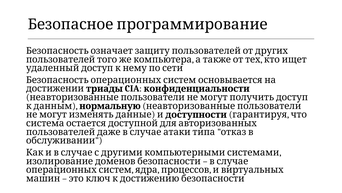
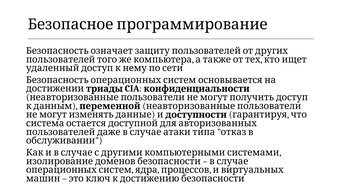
нормальную: нормальную -> переменной (110, 106)
